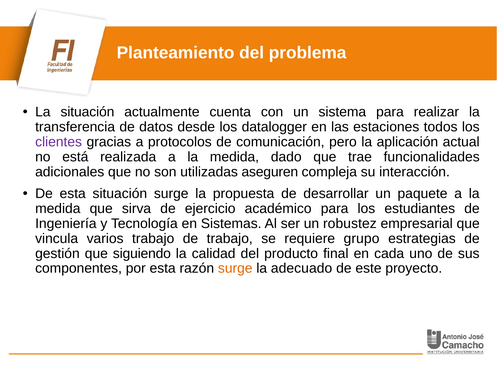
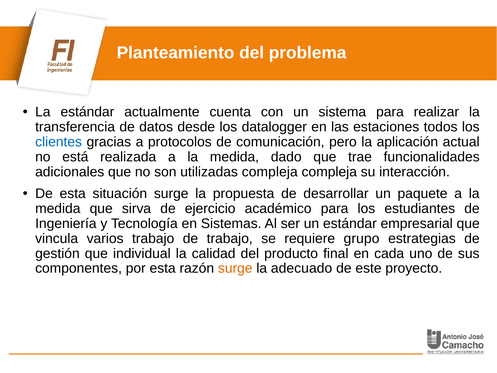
La situación: situación -> estándar (87, 112)
clientes colour: purple -> blue (59, 142)
utilizadas aseguren: aseguren -> compleja (270, 172)
un robustez: robustez -> estándar (350, 223)
siguiendo: siguiendo -> individual (142, 253)
